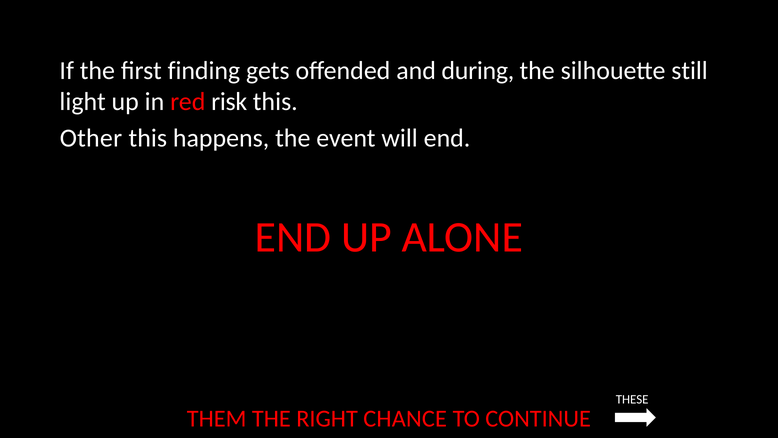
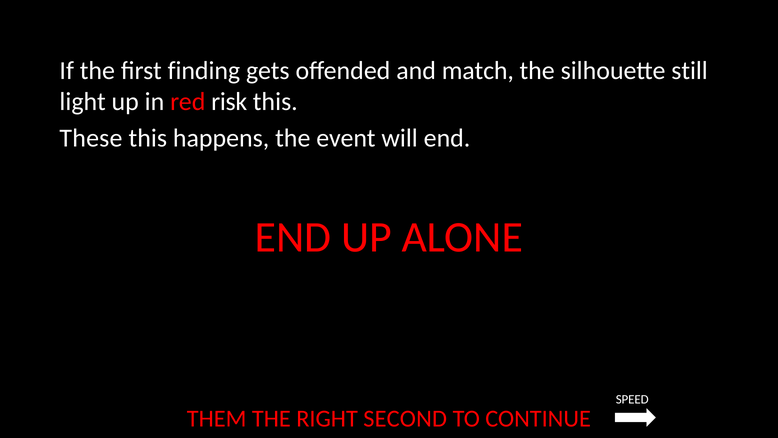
during: during -> match (478, 70)
Other: Other -> These (91, 138)
THESE: THESE -> SPEED (632, 399)
CHANCE: CHANCE -> SECOND (405, 418)
